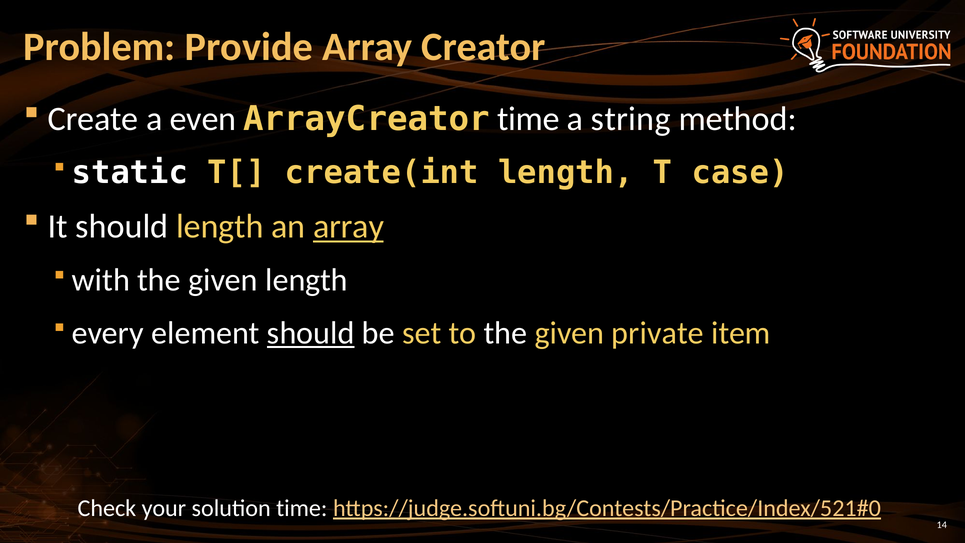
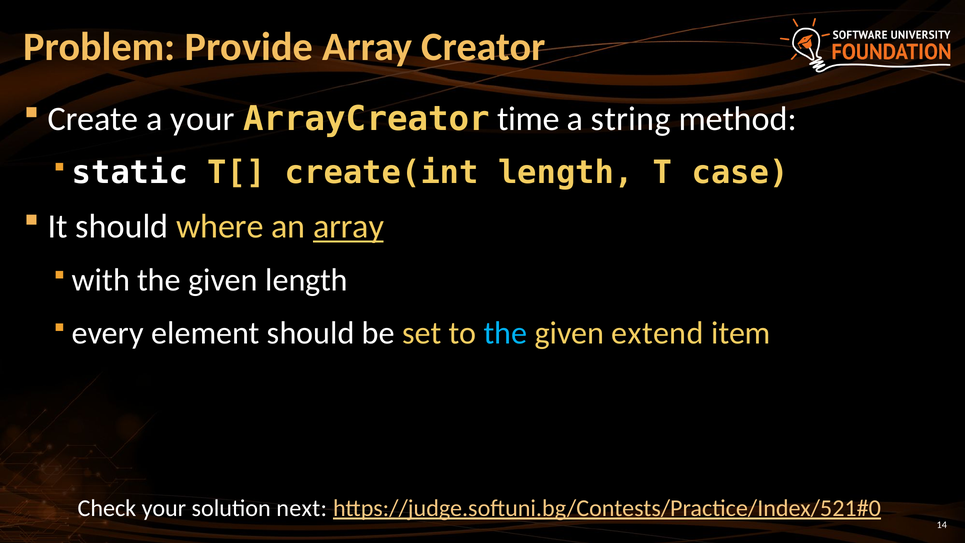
a even: even -> your (203, 119)
should length: length -> where (220, 227)
should underline: present -> none (311, 333)
the colour: white -> light blue (505, 333)
private: private -> extend (658, 333)
solution time: time -> next (302, 508)
